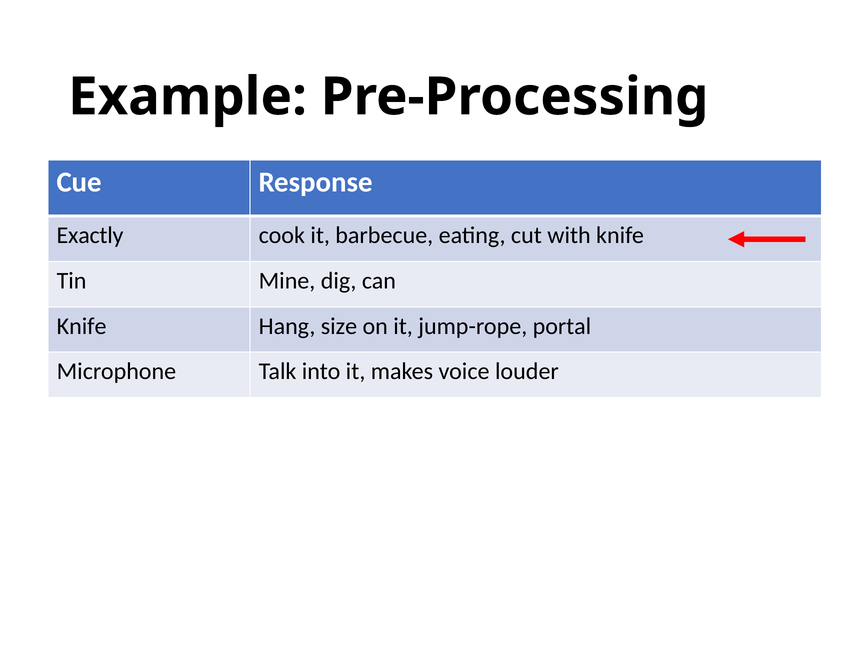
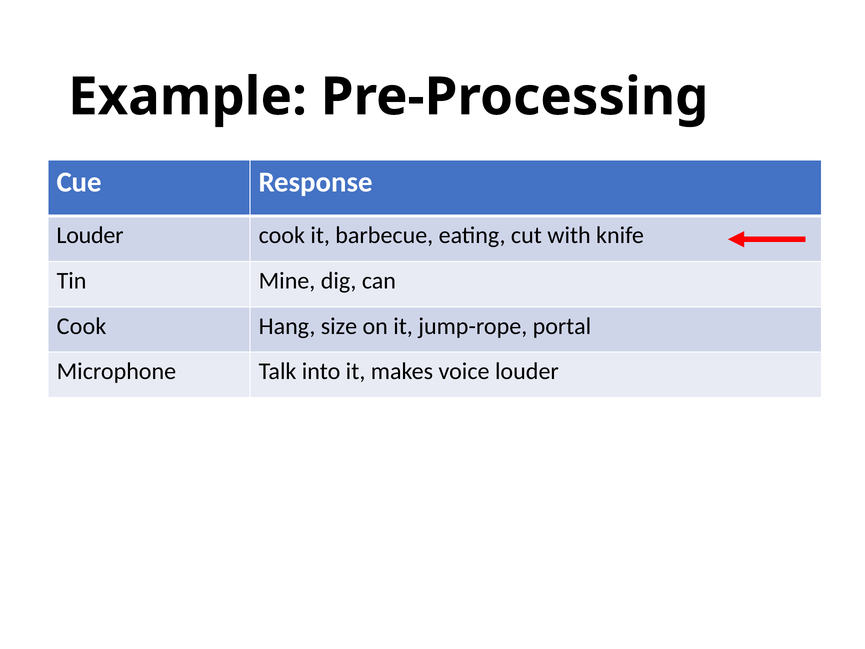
Exactly: Exactly -> Louder (90, 235)
Knife: Knife -> Cook (81, 326)
